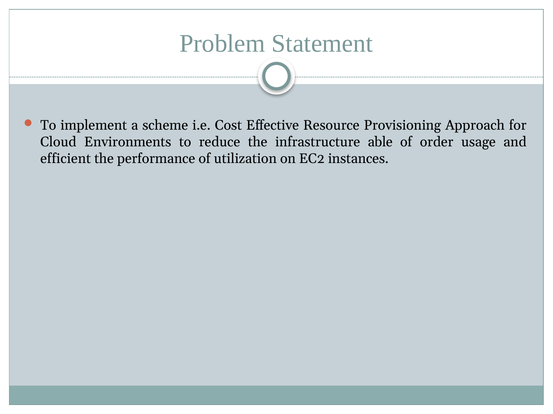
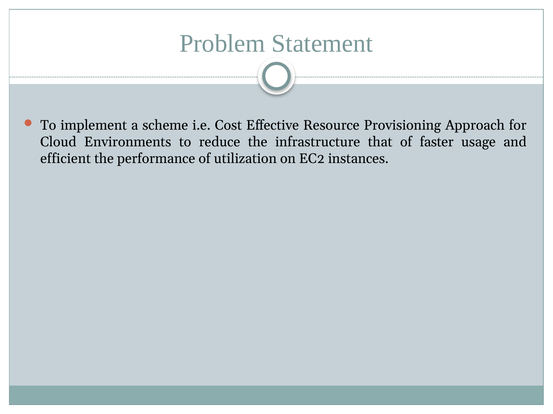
able: able -> that (380, 142)
order: order -> faster (437, 142)
